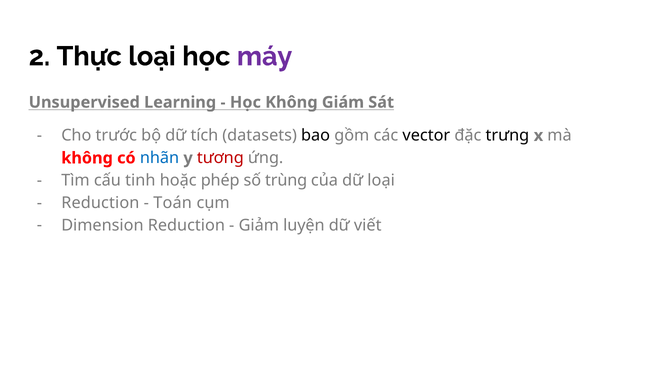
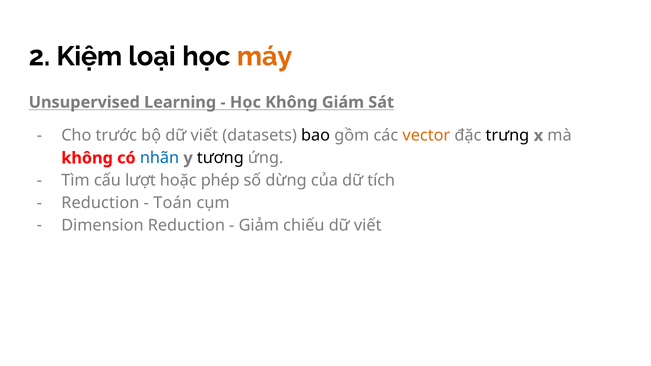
Thực: Thực -> Kiệm (89, 56)
máy colour: purple -> orange (265, 56)
bộ dữ tích: tích -> viết (204, 136)
vector colour: black -> orange (426, 136)
tương colour: red -> black (220, 158)
tinh: tinh -> lượt (140, 181)
trùng: trùng -> dừng (286, 181)
dữ loại: loại -> tích (381, 181)
luyện: luyện -> chiếu (304, 225)
